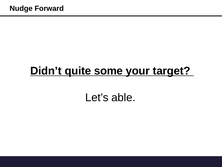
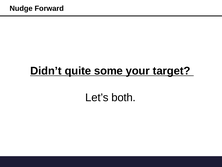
able: able -> both (124, 97)
